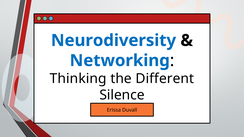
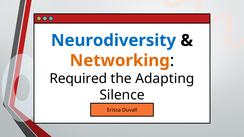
Networking colour: blue -> orange (120, 61)
Thinking: Thinking -> Required (78, 79)
Different: Different -> Adapting (165, 79)
